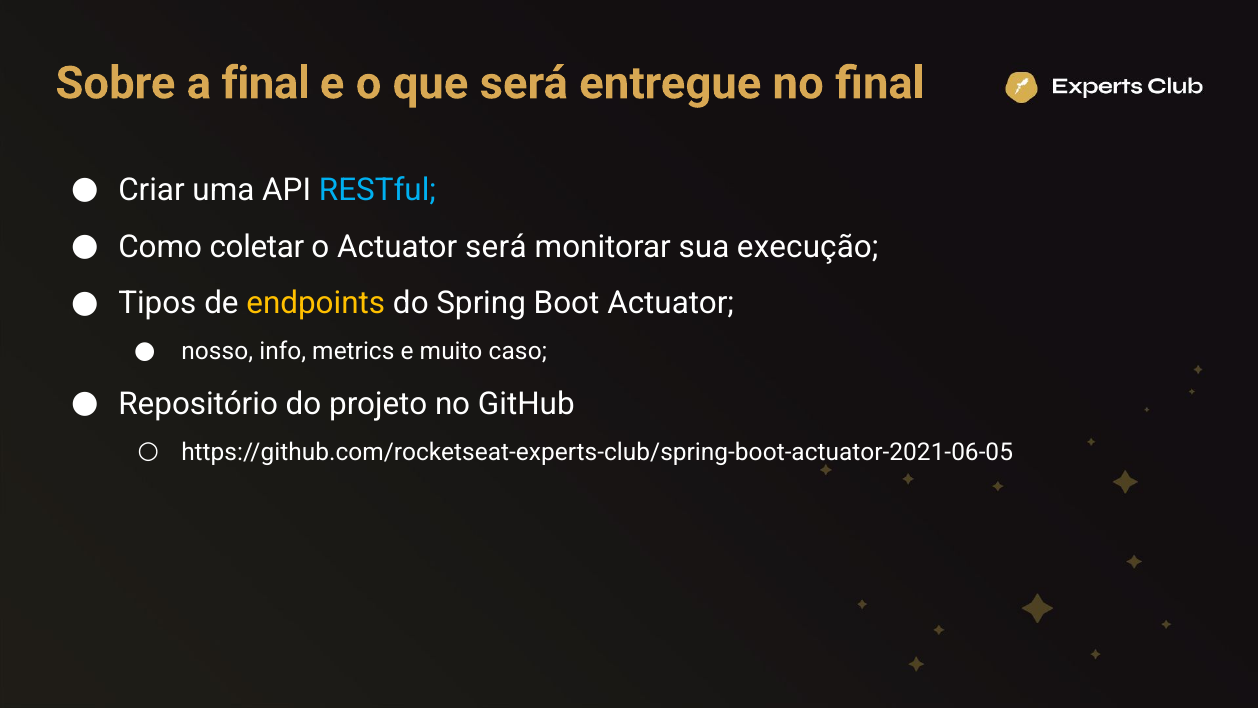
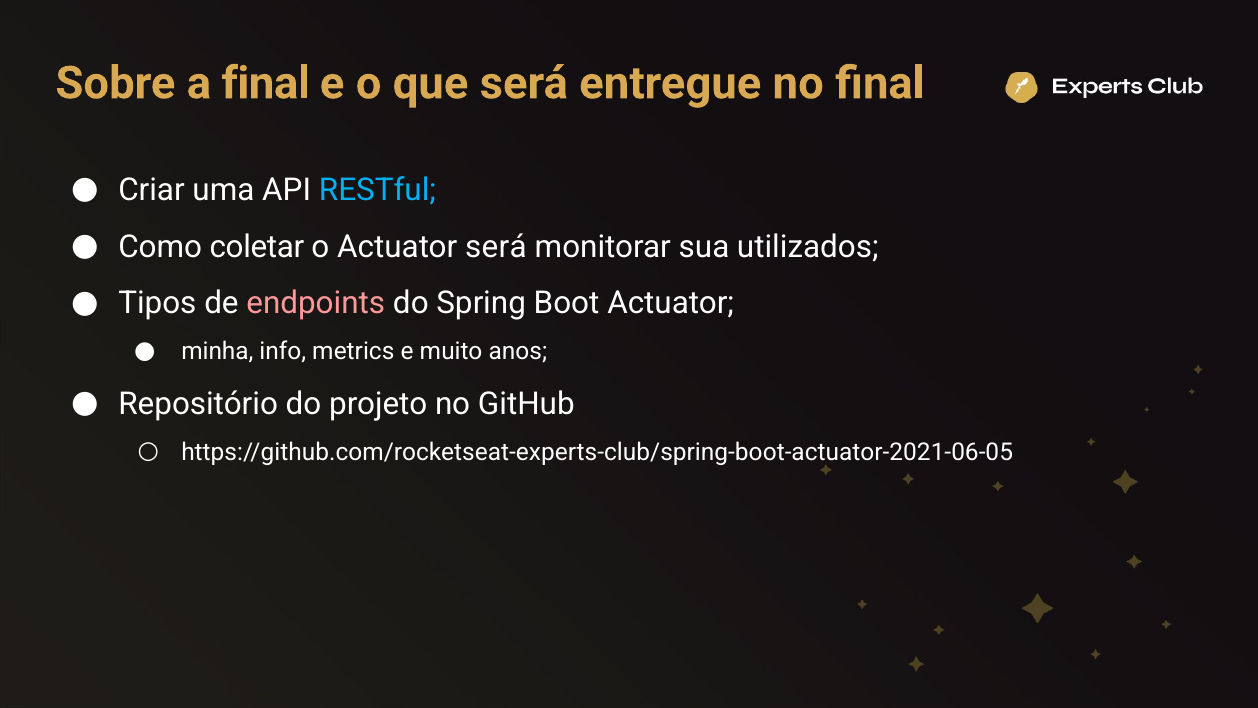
execução: execução -> utilizados (808, 247)
endpoints colour: yellow -> pink (316, 303)
nosso: nosso -> minha (217, 351)
caso: caso -> anos (518, 351)
